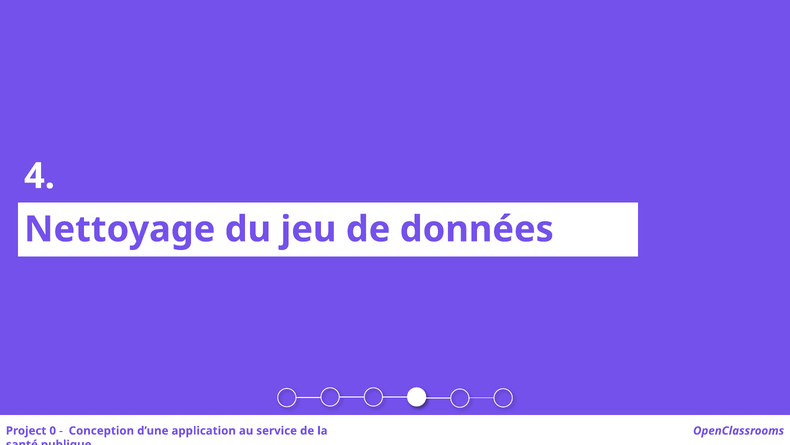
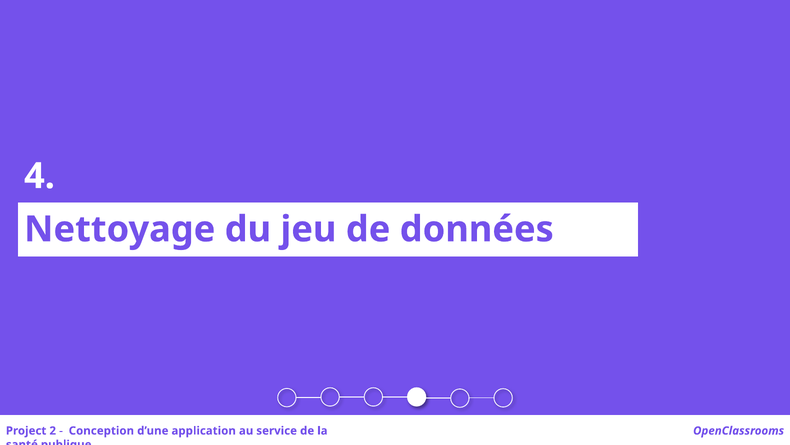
0: 0 -> 2 (53, 430)
